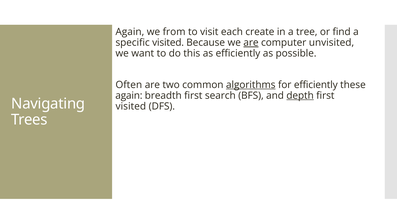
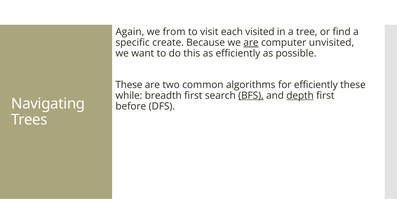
create: create -> visited (260, 32)
specific visited: visited -> create (168, 42)
Often: Often -> These (129, 85)
algorithms underline: present -> none (251, 85)
again: again -> while (129, 95)
BFS underline: none -> present (251, 95)
visited: visited -> before (131, 106)
